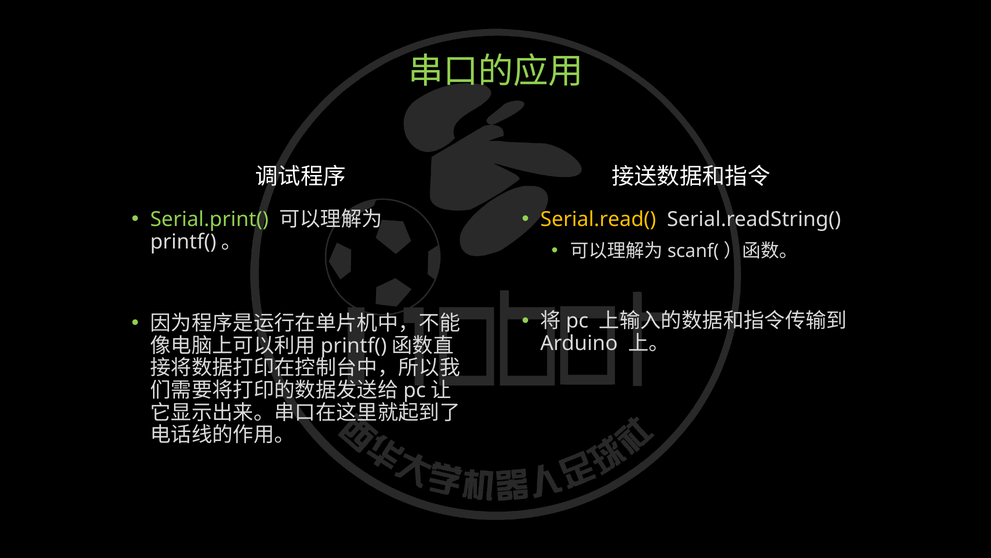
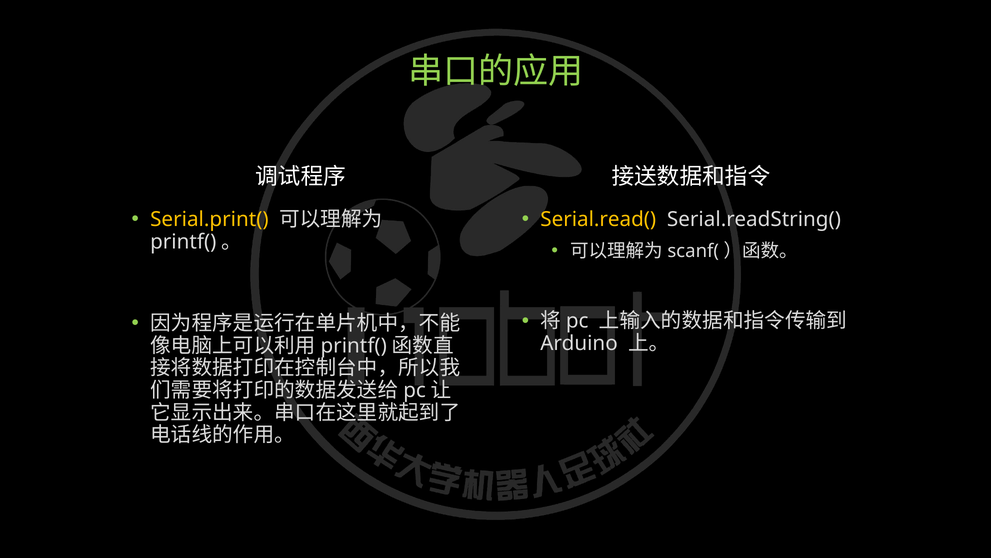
Serial.print( colour: light green -> yellow (209, 219)
